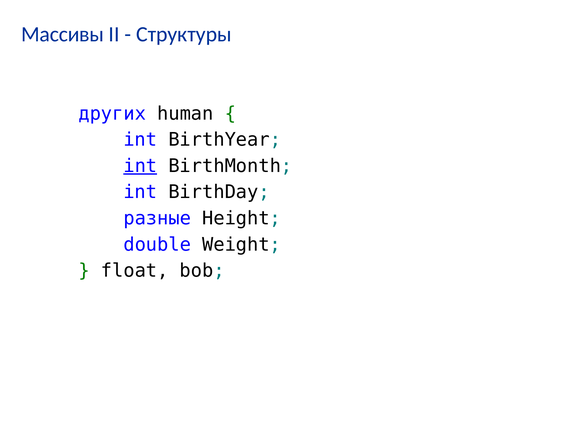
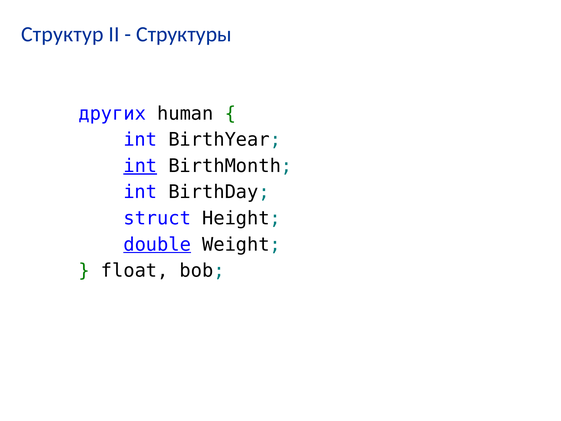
Массивы: Массивы -> Структур (62, 34)
разные: разные -> struct (157, 218)
double underline: none -> present (157, 244)
